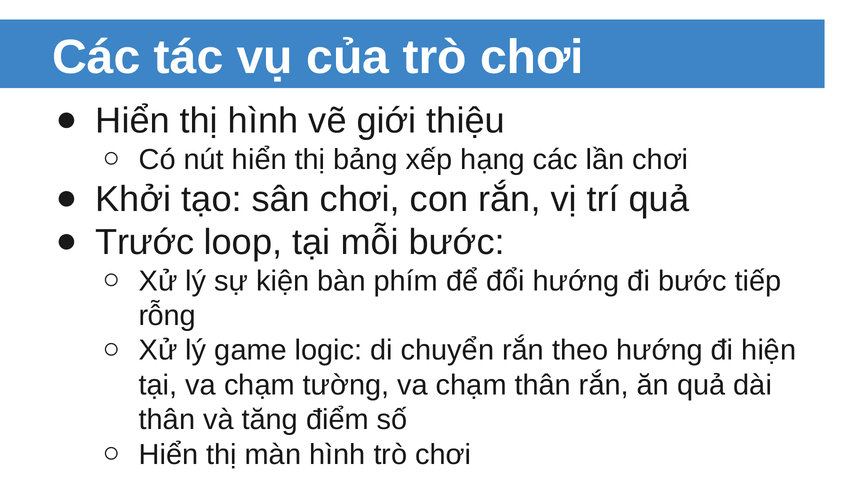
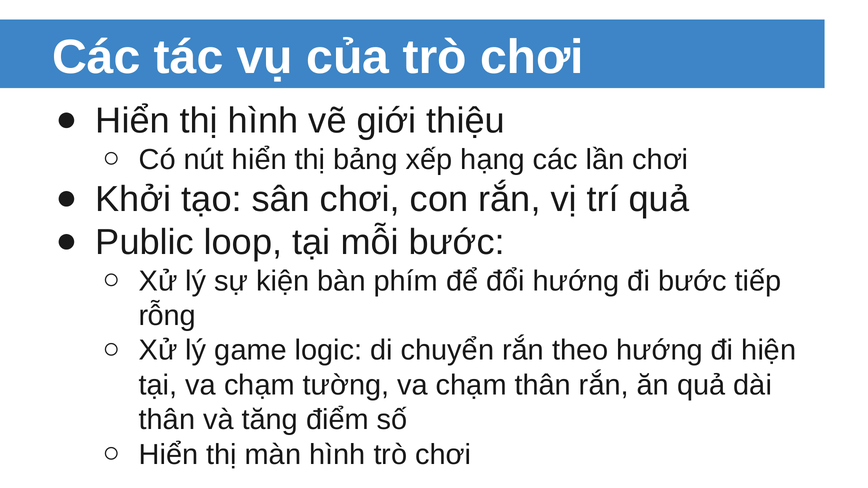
Trước: Trước -> Public (145, 243)
